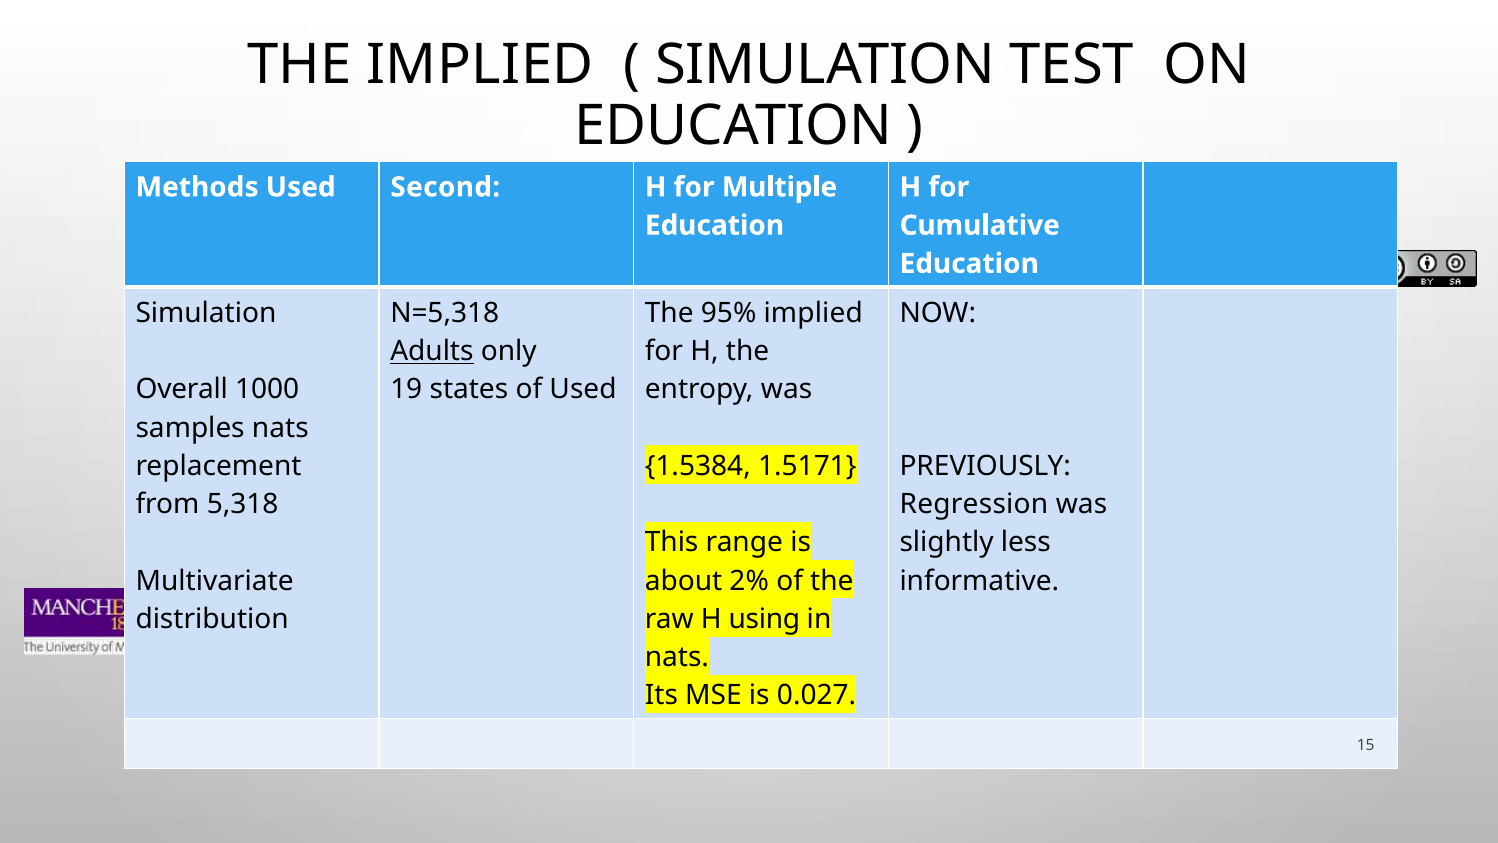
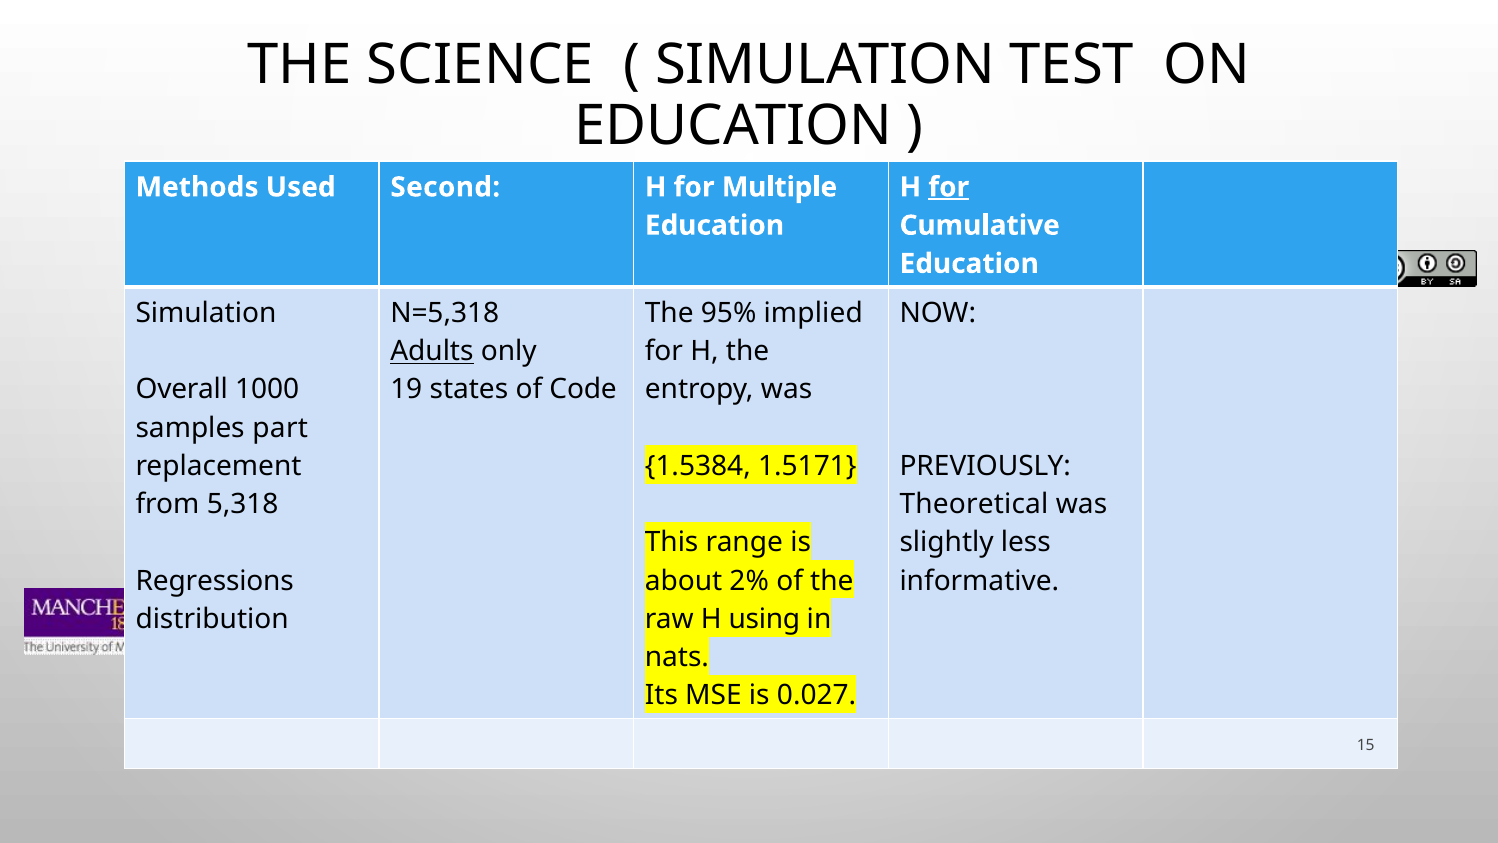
THE IMPLIED: IMPLIED -> SCIENCE (480, 65)
for underline: none -> present (949, 187)
of Used: Used -> Code (583, 389)
samples nats: nats -> part (280, 428)
Regression: Regression -> Theoretical (974, 504)
Multivariate: Multivariate -> Regressions (215, 581)
